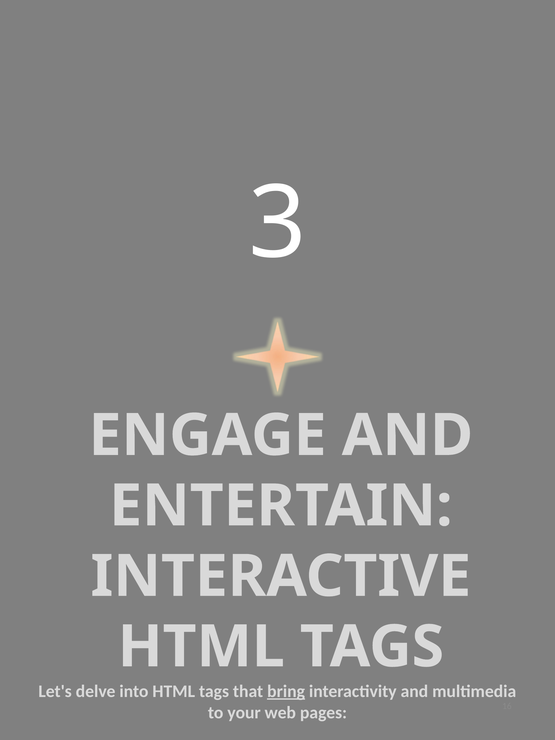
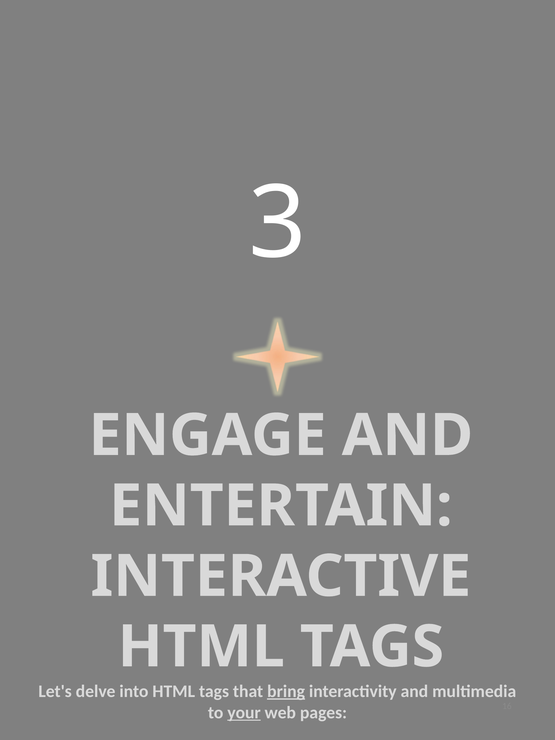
your underline: none -> present (244, 713)
